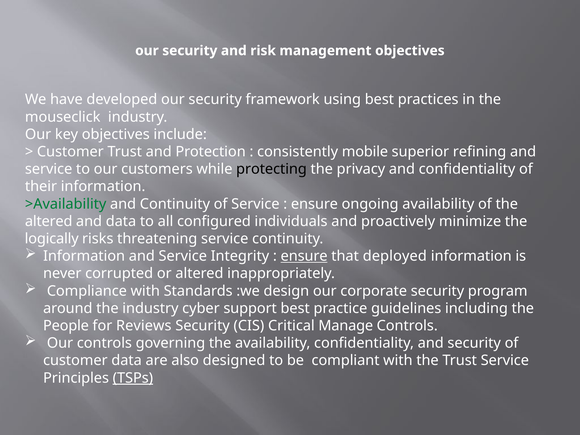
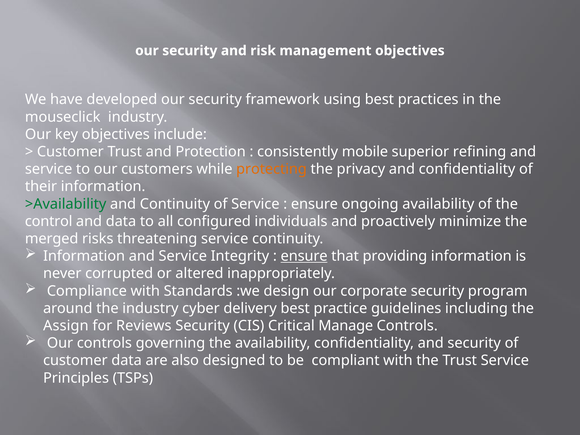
protecting colour: black -> orange (271, 169)
altered: altered -> control (49, 221)
logically: logically -> merged (52, 239)
deployed: deployed -> providing (395, 256)
support: support -> delivery (250, 308)
People: People -> Assign (66, 326)
TSPs underline: present -> none (133, 378)
